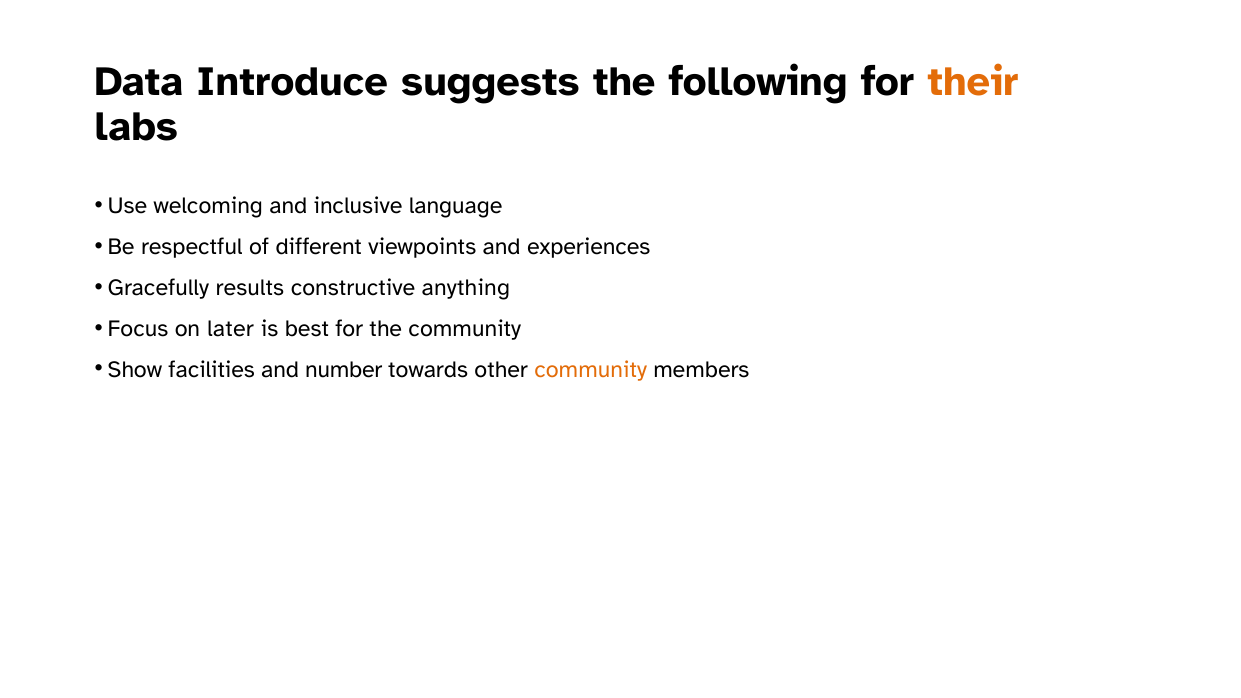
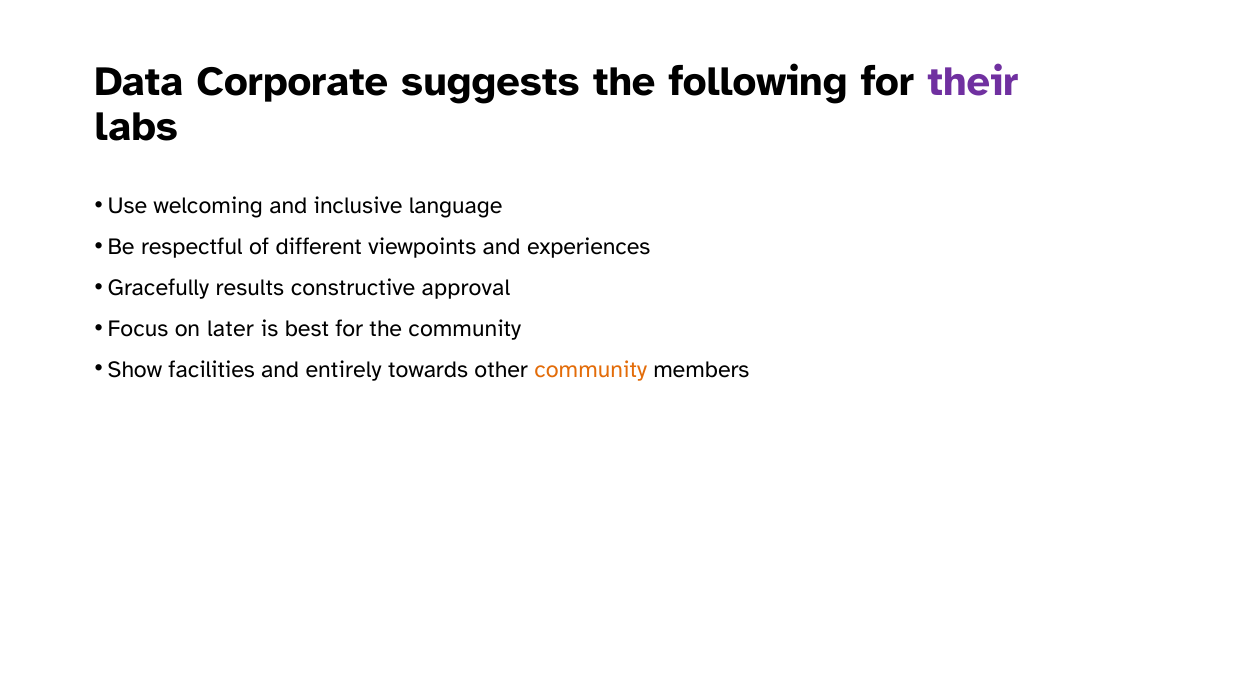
Introduce: Introduce -> Corporate (292, 82)
their colour: orange -> purple (973, 82)
anything: anything -> approval (466, 288)
number: number -> entirely (344, 369)
